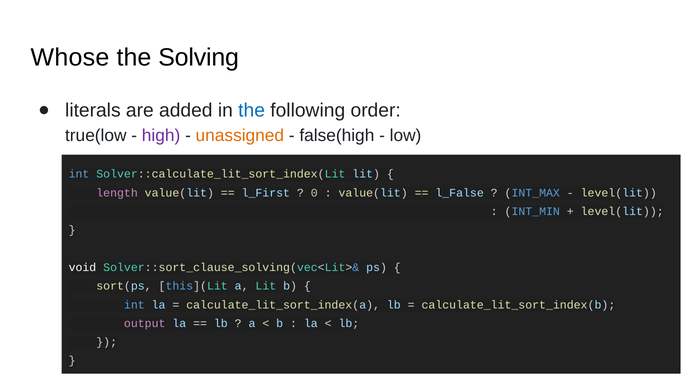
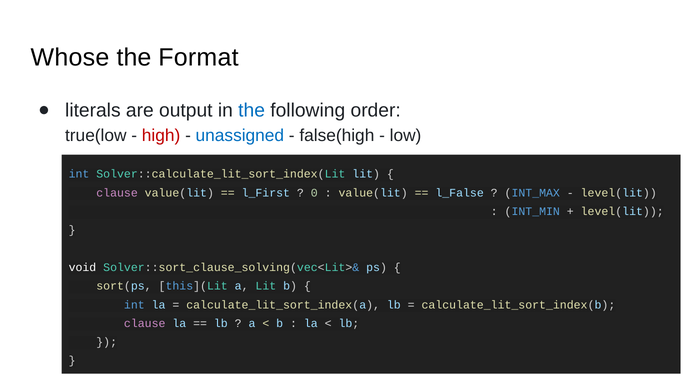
Solving: Solving -> Format (198, 57)
added: added -> output (186, 111)
high colour: purple -> red (161, 135)
unassigned colour: orange -> blue (240, 135)
length: length -> clause (117, 193)
output: output -> clause (145, 324)
